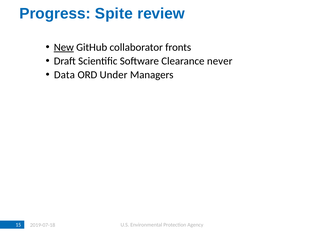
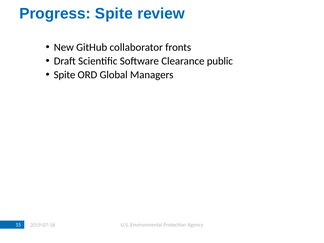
New underline: present -> none (64, 47)
never: never -> public (220, 61)
Data: Data -> Spite (65, 75)
Under: Under -> Global (114, 75)
